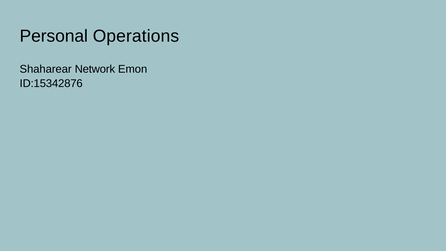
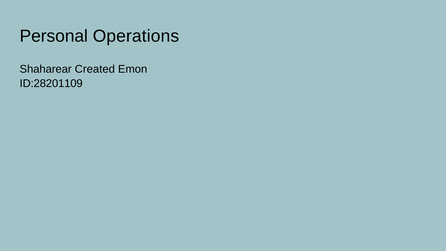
Network: Network -> Created (95, 69)
ID:15342876: ID:15342876 -> ID:28201109 (51, 83)
